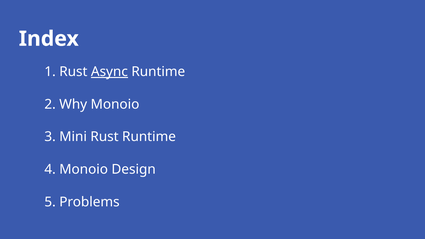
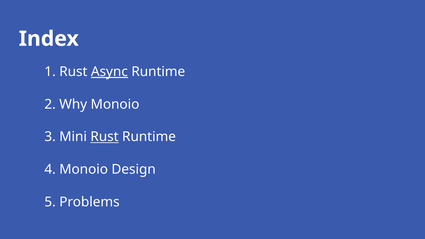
Rust underline: none -> present (105, 137)
